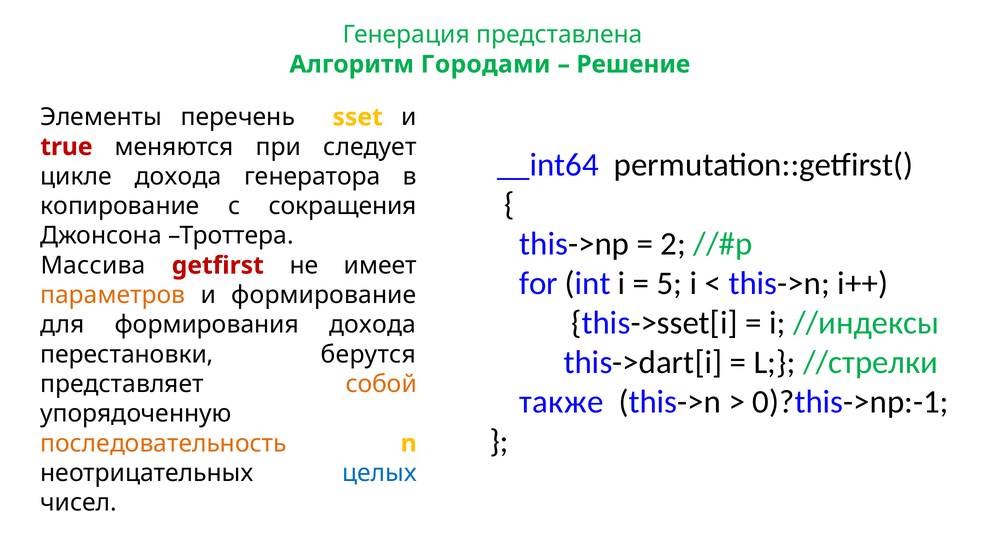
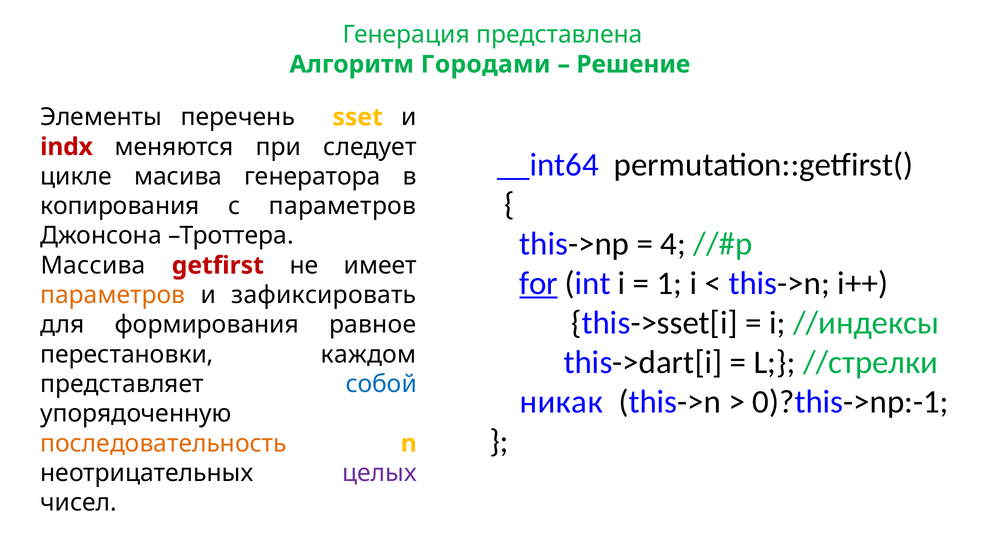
true: true -> indx (66, 147)
цикле дохода: дохода -> масива (178, 176)
копирование: копирование -> копирования (120, 206)
с сокращения: сокращения -> параметров (343, 206)
2: 2 -> 4 (673, 244)
for underline: none -> present (539, 283)
5: 5 -> 1 (670, 283)
формирование: формирование -> зафиксировать (324, 295)
формирования дохода: дохода -> равное (373, 325)
берутся: берутся -> каждом (368, 354)
собой colour: orange -> blue (381, 384)
также: также -> никак (561, 402)
целых colour: blue -> purple (379, 473)
